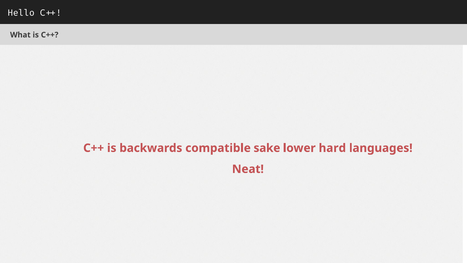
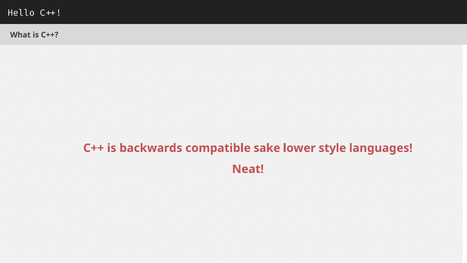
hard: hard -> style (332, 148)
